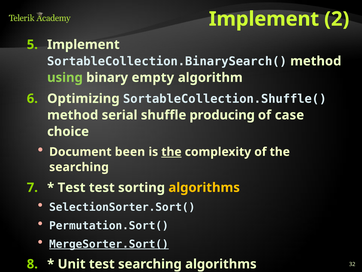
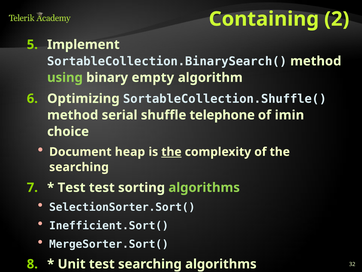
Implement: Implement -> Containing (264, 19)
producing: producing -> telephone (222, 115)
case: case -> imin (289, 115)
been: been -> heap (130, 152)
algorithms colour: yellow -> light green (204, 187)
Permutation.Sort(: Permutation.Sort( -> Inefficient.Sort( (109, 225)
MergeSorter.Sort( underline: present -> none (109, 244)
